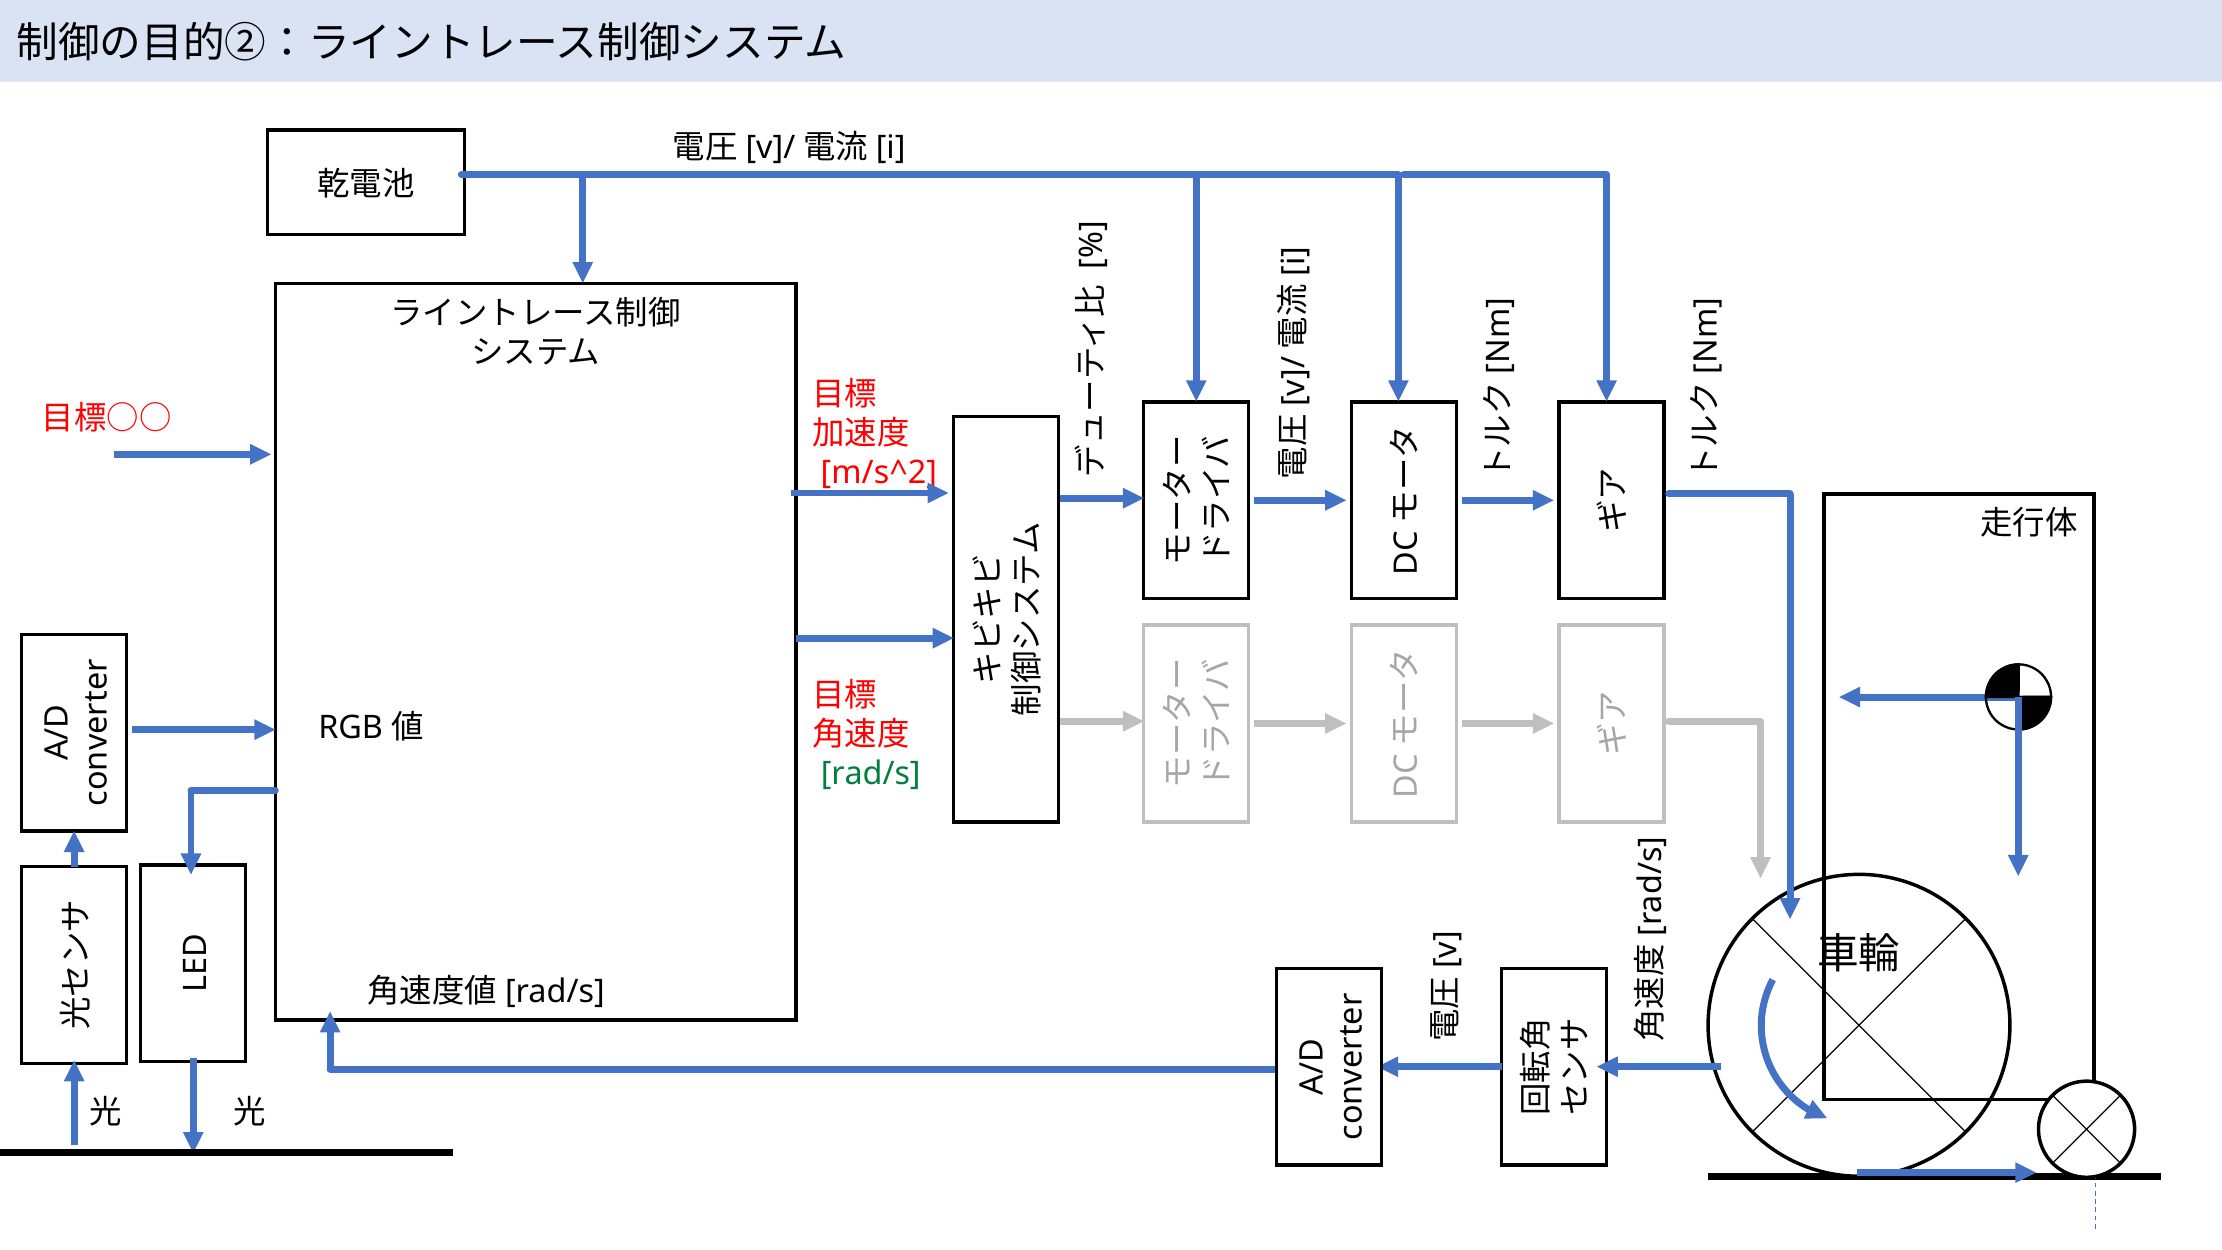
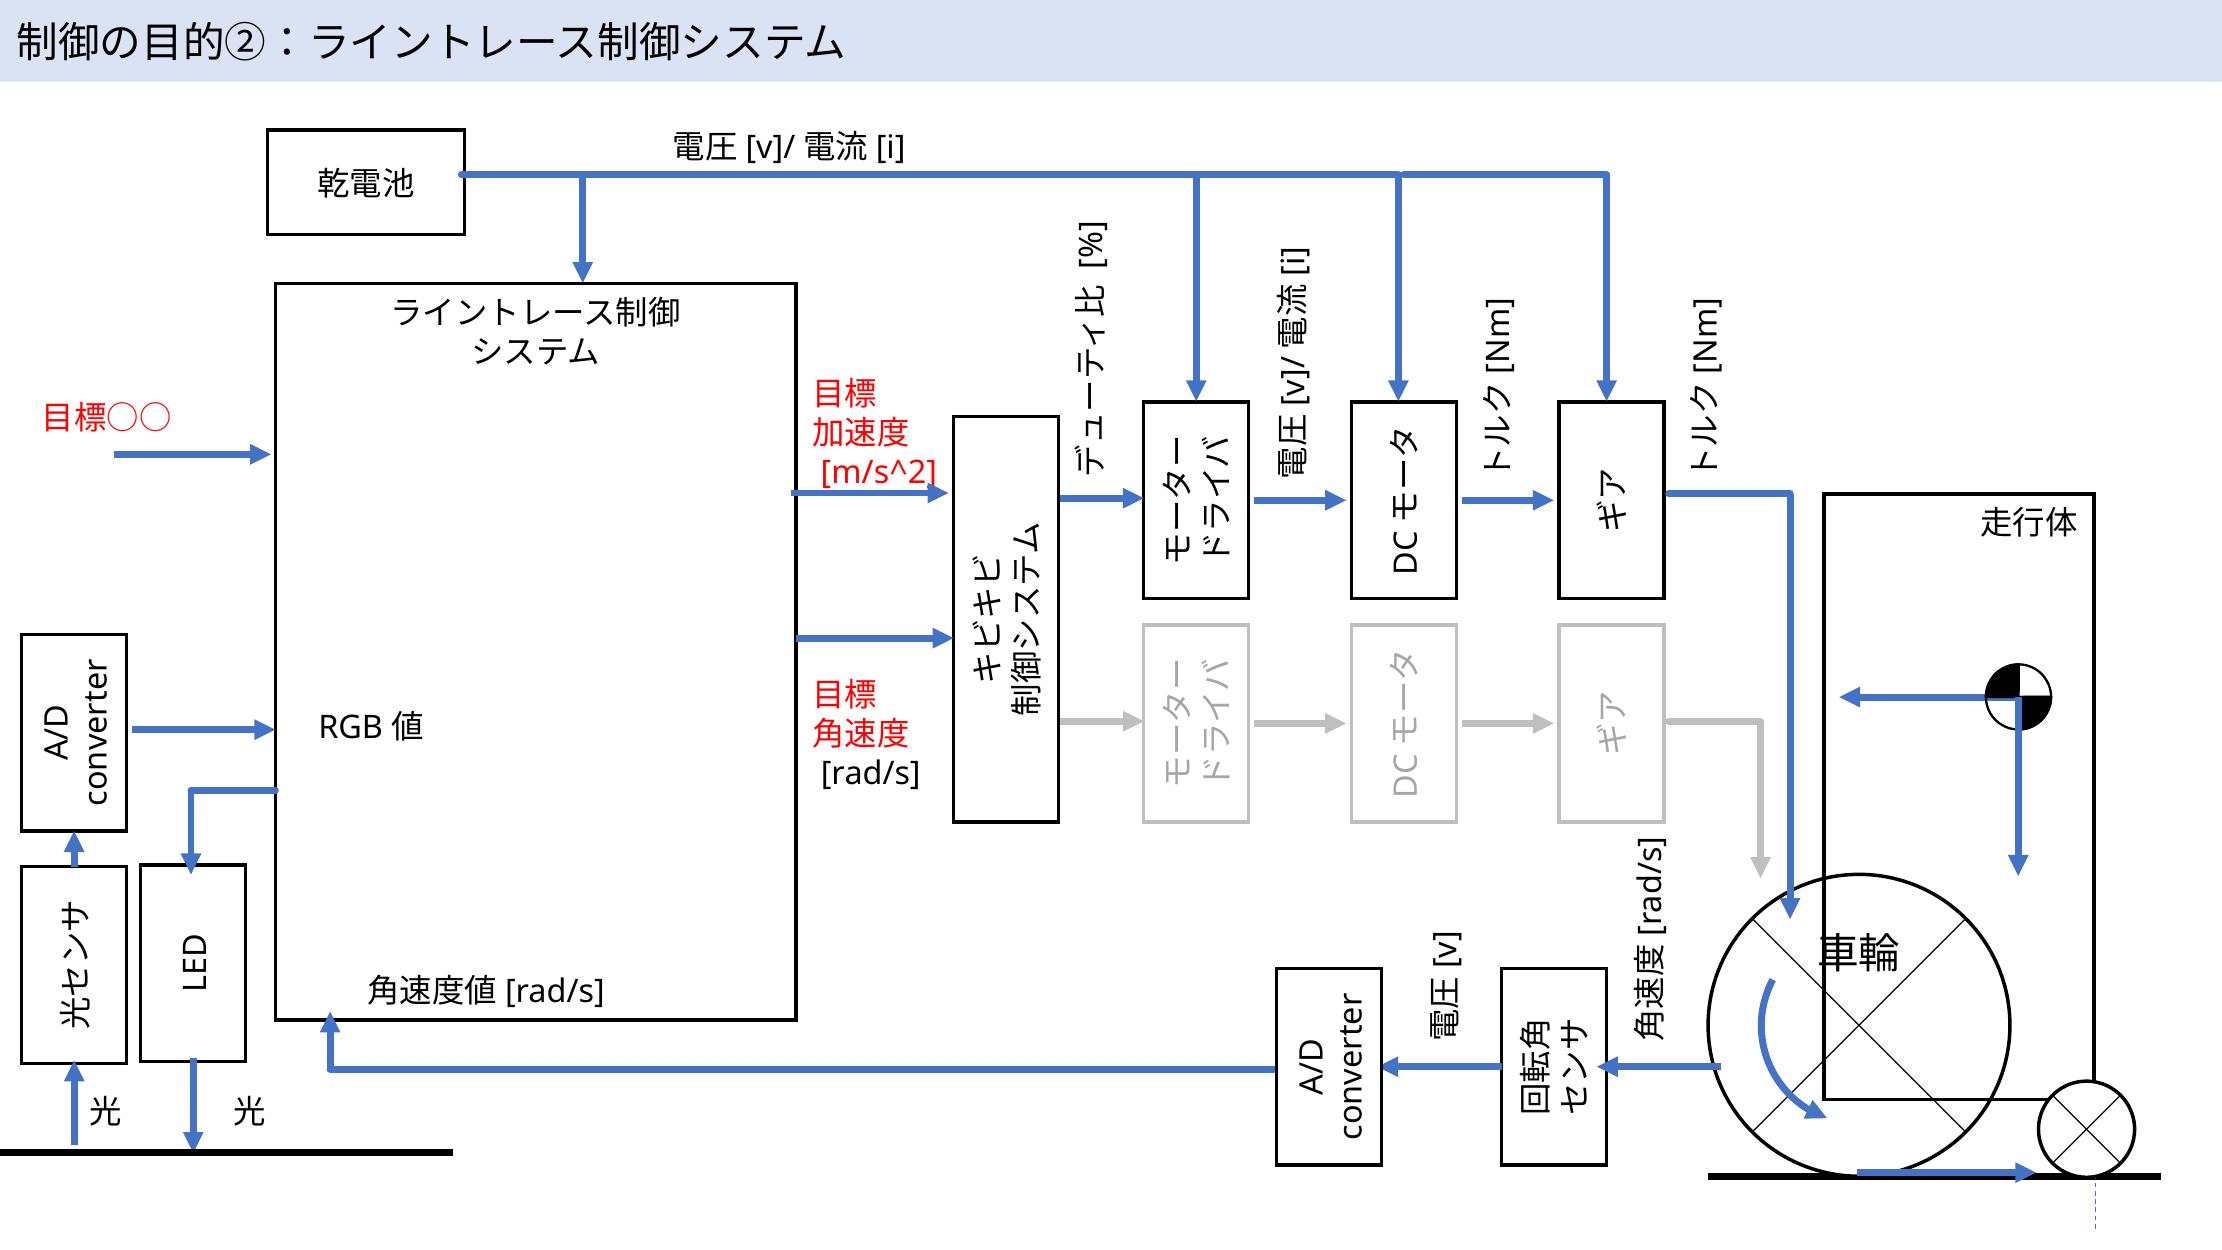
rad/s colour: green -> black (871, 774)
